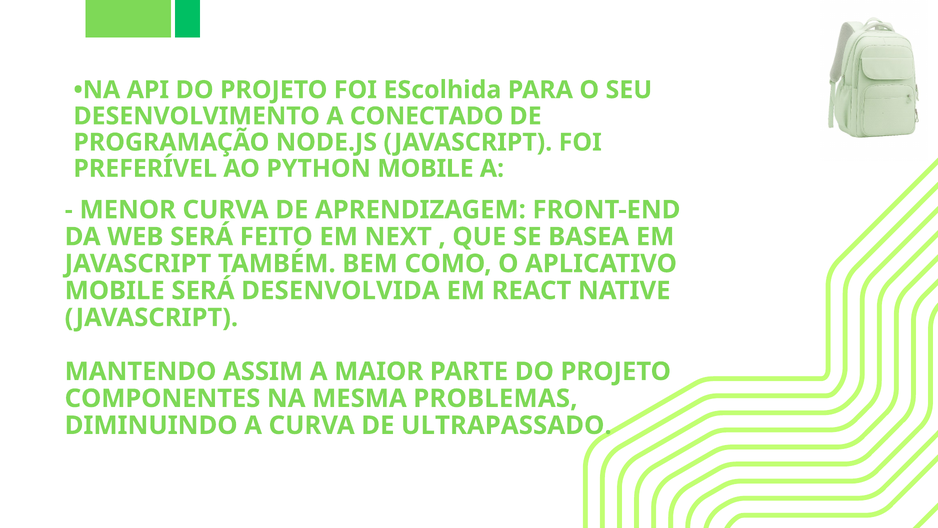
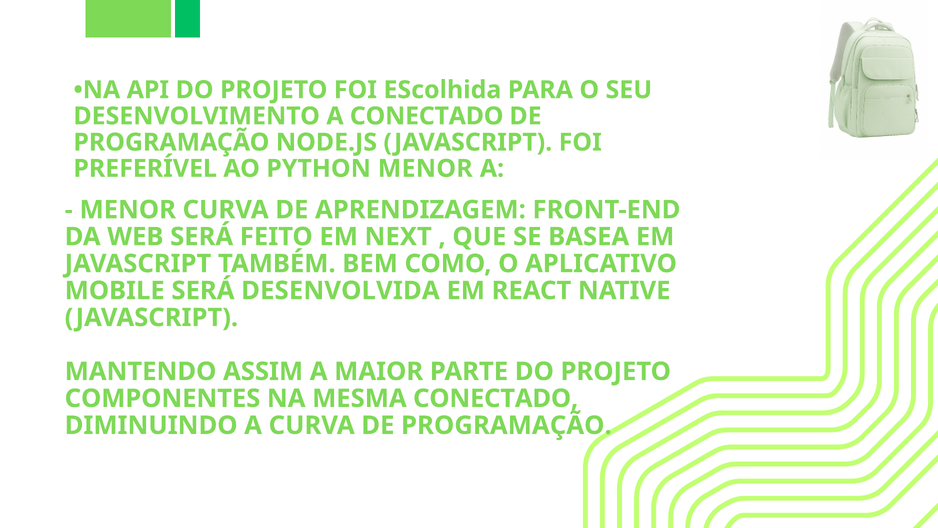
PYTHON MOBILE: MOBILE -> MENOR (425, 168)
MESMA PROBLEMAS: PROBLEMAS -> CONECTADO (496, 398)
CURVA DE ULTRAPASSADO: ULTRAPASSADO -> PROGRAMAÇÃO (506, 425)
